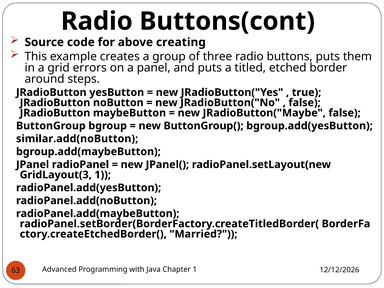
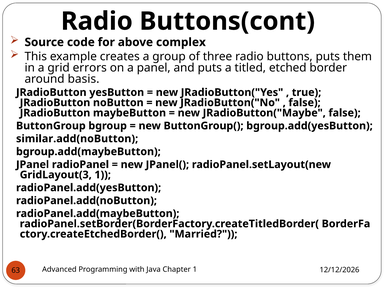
creating: creating -> complex (181, 42)
steps: steps -> basis (84, 79)
